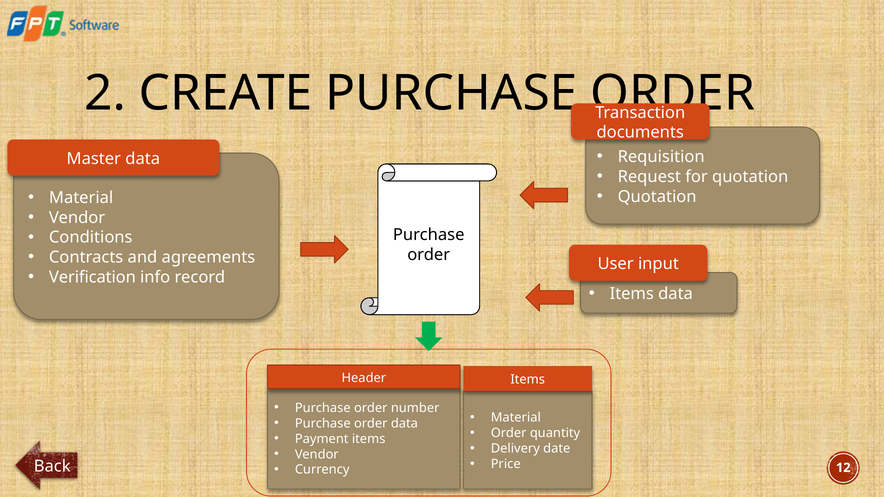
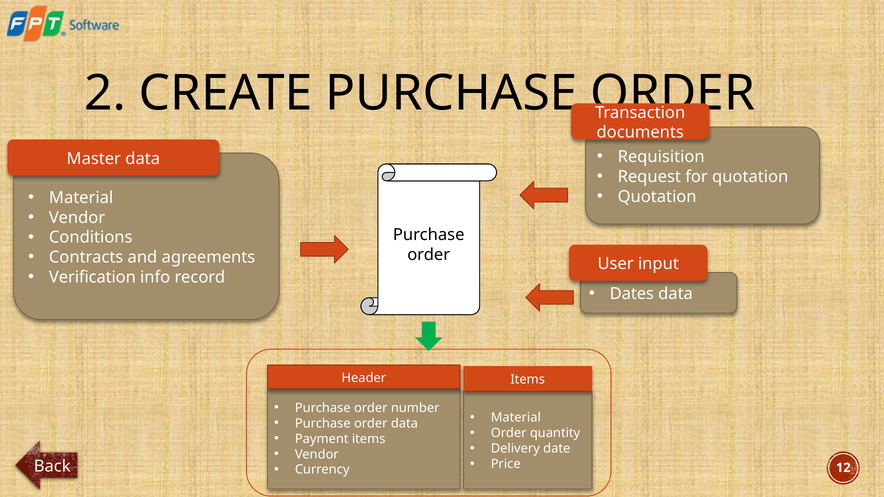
Items: Items -> Dates (632, 294)
